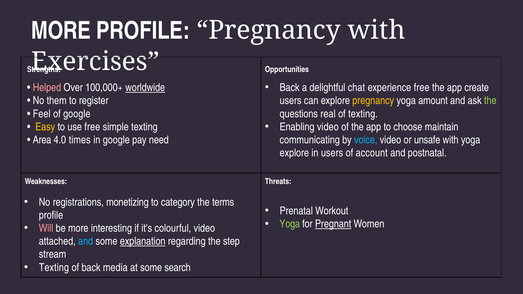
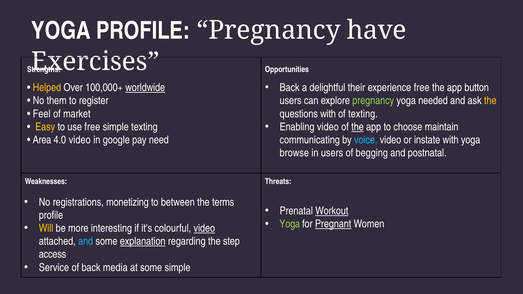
MORE: MORE -> YOGA (61, 31)
Pregnancy with: with -> have (377, 30)
chat: chat -> their (356, 88)
create: create -> button (477, 88)
Helped colour: pink -> yellow (47, 88)
pregnancy colour: yellow -> light green (373, 101)
amount: amount -> needed (433, 101)
the colour: light green -> yellow (490, 101)
of google: google -> market (77, 114)
questions real: real -> with (328, 114)
the underline: none -> present (357, 127)
4.0 times: times -> video (80, 140)
unsafe: unsafe -> instate (427, 140)
explore: explore -> browse (294, 153)
account: account -> begging (372, 153)
category: category -> between (178, 202)
Workout underline: none -> present (332, 211)
Will colour: pink -> yellow (46, 228)
video underline: none -> present (204, 228)
stream: stream -> access (53, 255)
Texting: Texting -> Service (54, 268)
some search: search -> simple (178, 268)
